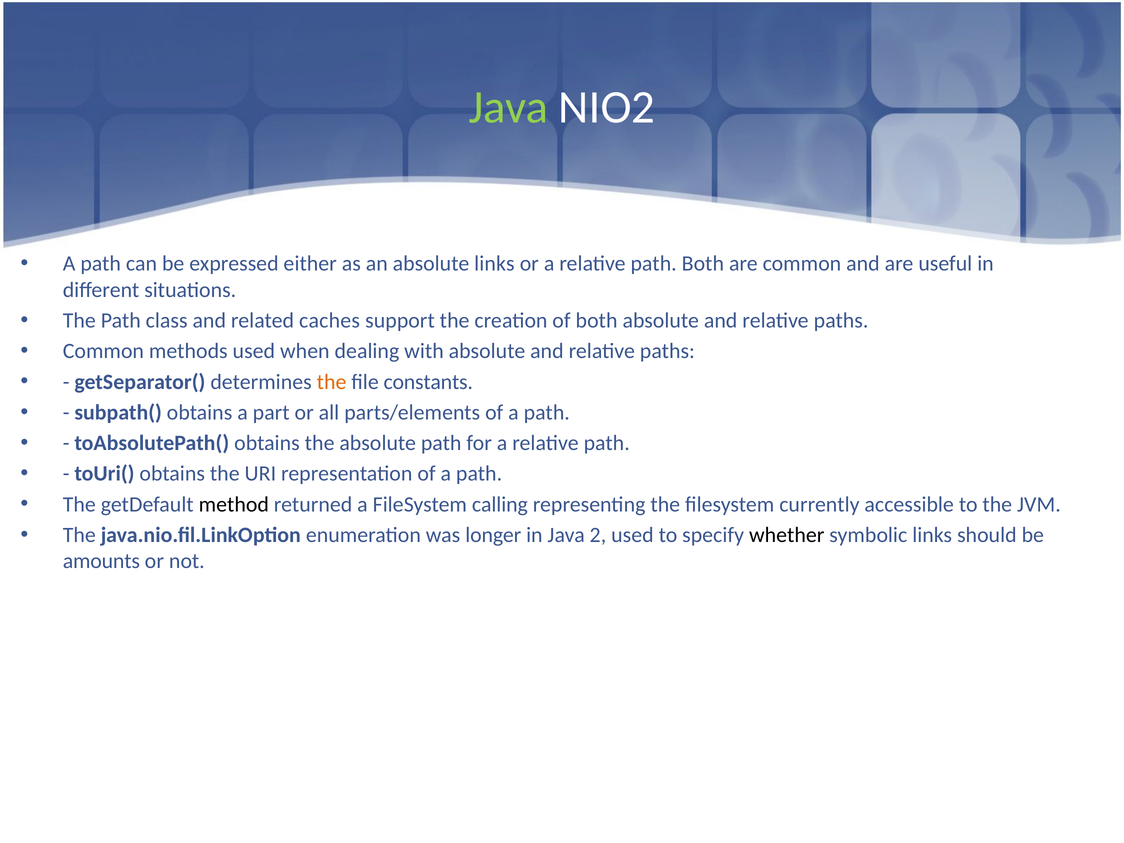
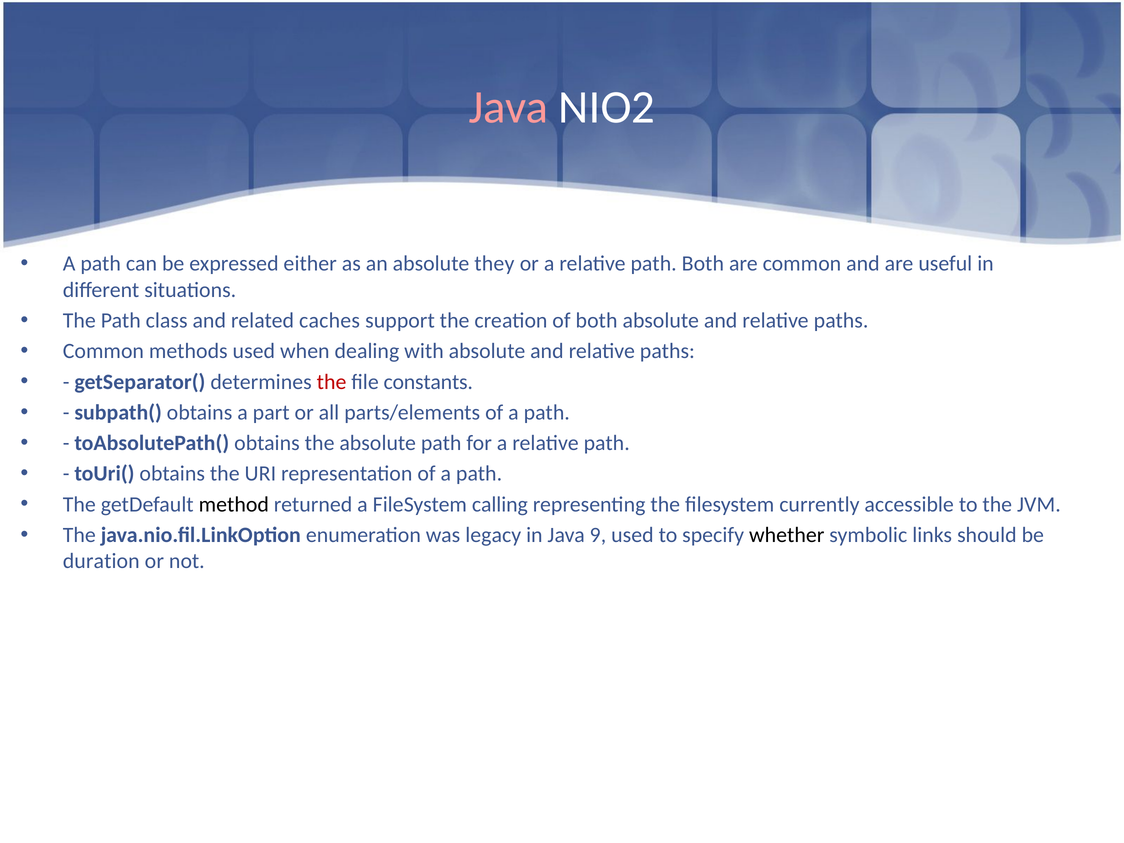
Java colour: light green -> pink (508, 107)
absolute links: links -> they (494, 264)
the colour: orange -> red (332, 382)
longer: longer -> legacy (493, 535)
2: 2 -> 9 (598, 535)
amounts: amounts -> duration (101, 561)
